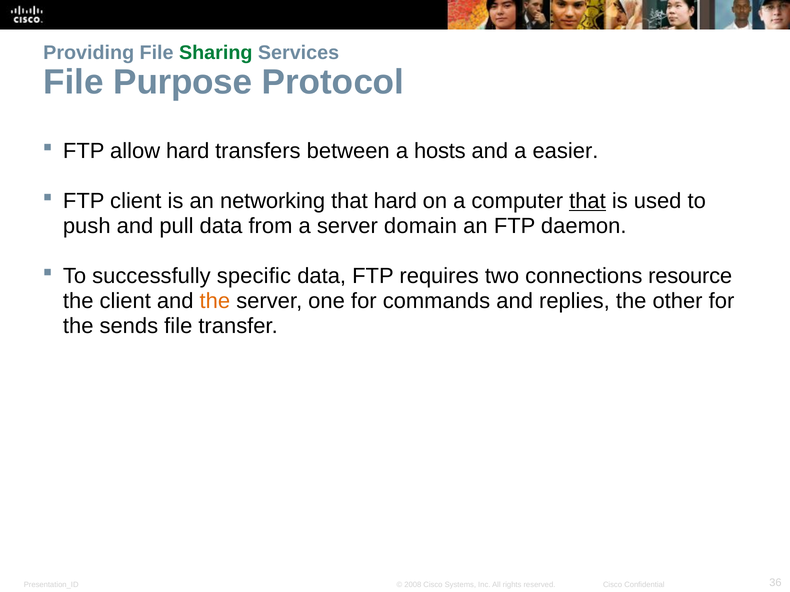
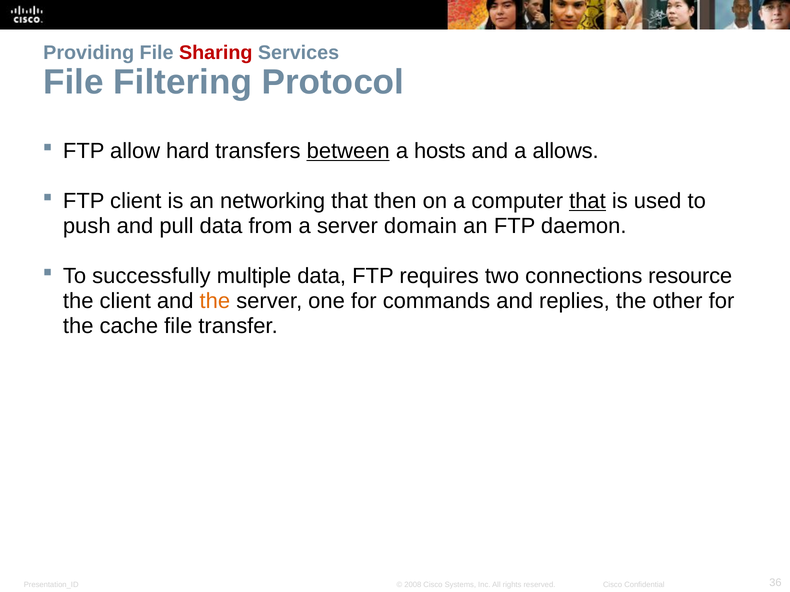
Sharing colour: green -> red (216, 53)
Purpose: Purpose -> Filtering (183, 82)
between underline: none -> present (348, 151)
easier: easier -> allows (566, 151)
that hard: hard -> then (395, 201)
specific: specific -> multiple (254, 276)
sends: sends -> cache (129, 326)
